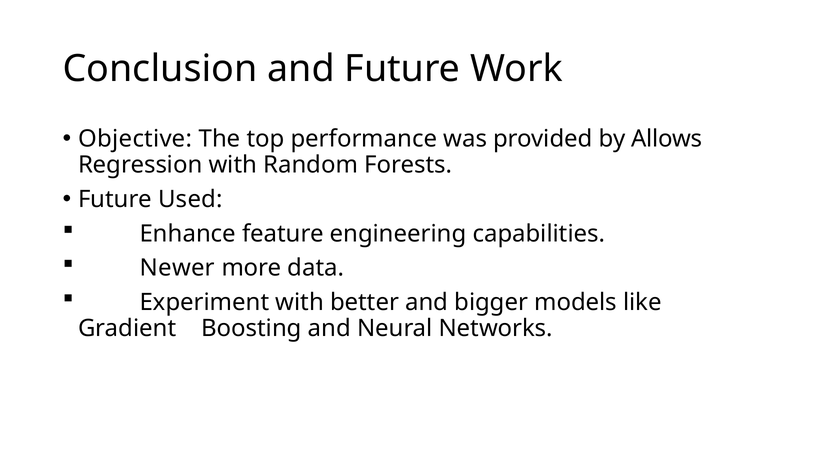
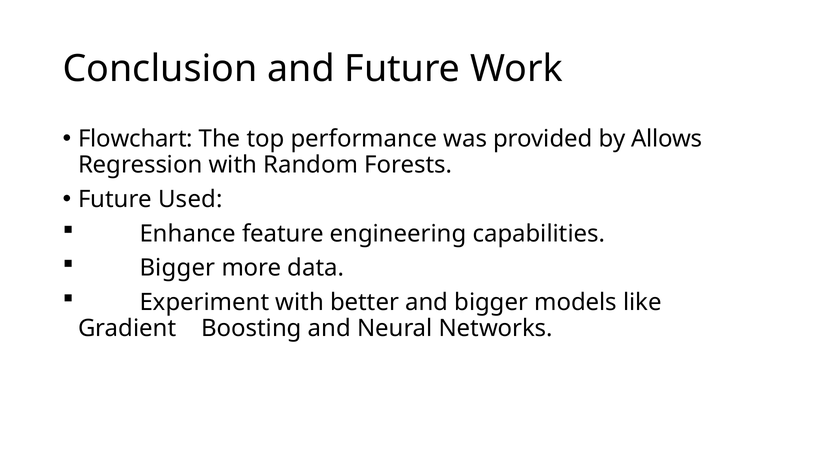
Objective: Objective -> Flowchart (136, 139)
Newer: Newer -> Bigger (177, 268)
